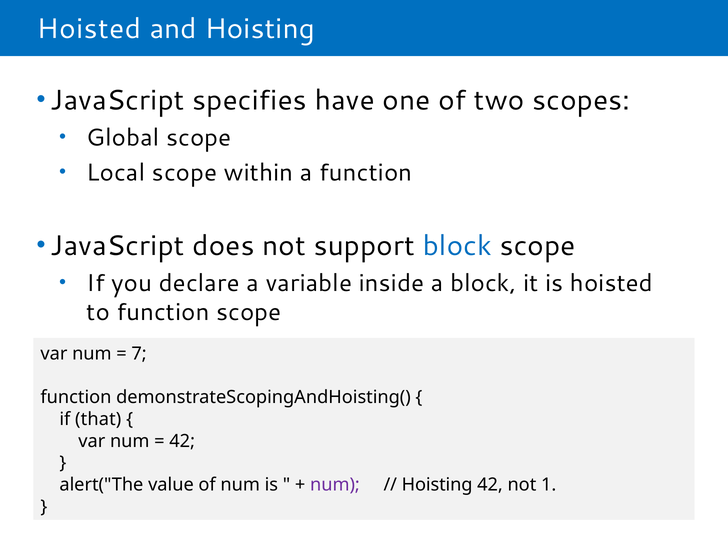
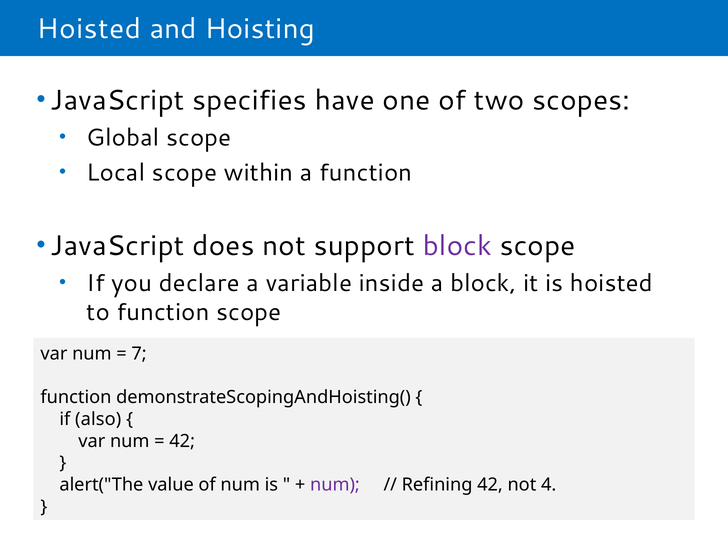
block colour: blue -> purple (457, 246)
that: that -> also (98, 419)
Hoisting: Hoisting -> Refining (437, 485)
1: 1 -> 4 (549, 485)
